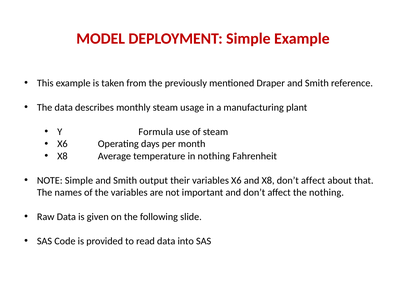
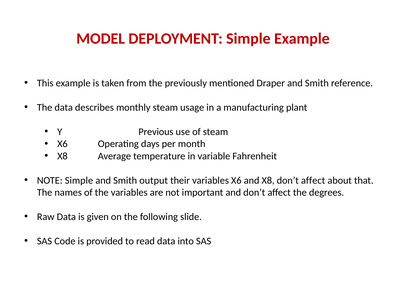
Formula: Formula -> Previous (156, 132)
in nothing: nothing -> variable (214, 156)
the nothing: nothing -> degrees (327, 193)
